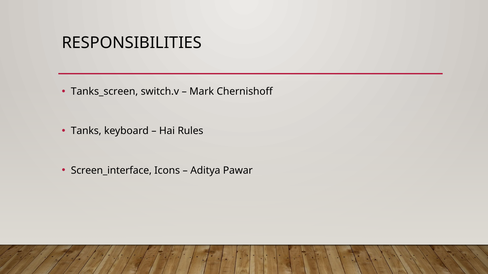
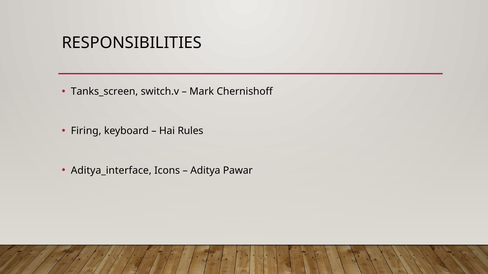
Tanks: Tanks -> Firing (86, 131)
Screen_interface: Screen_interface -> Aditya_interface (111, 171)
